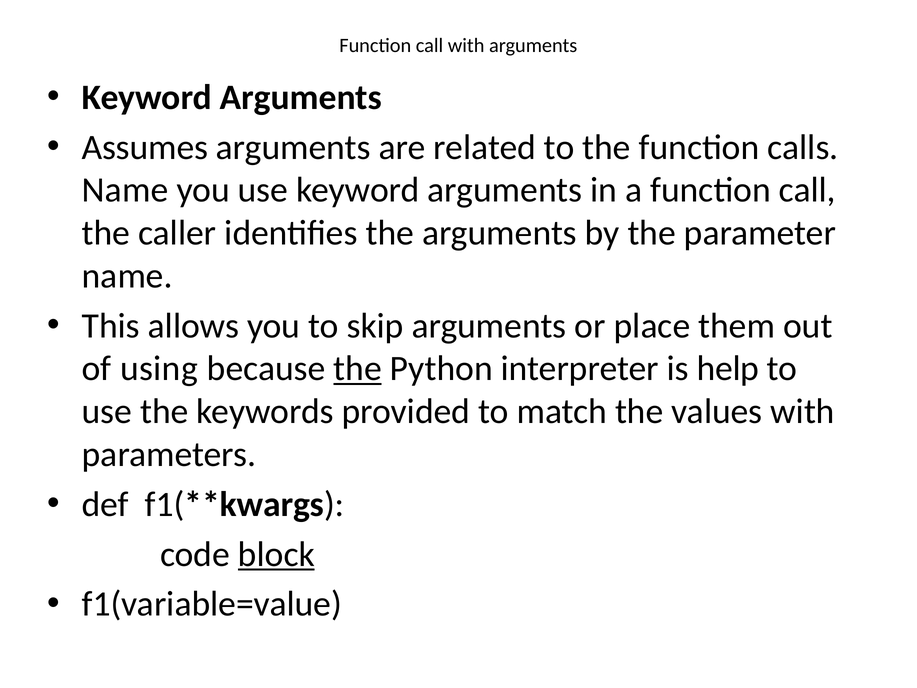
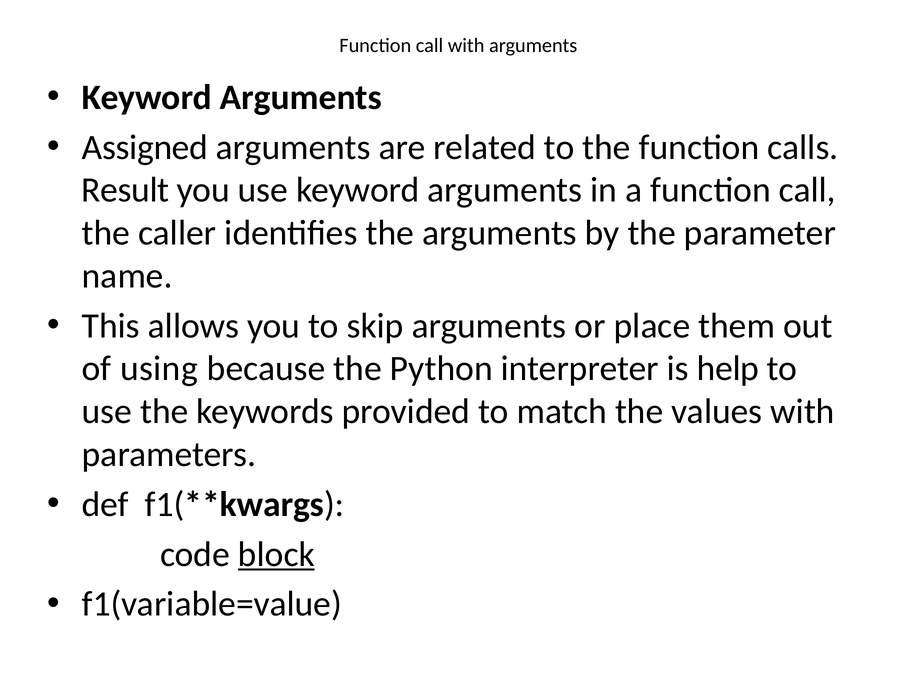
Assumes: Assumes -> Assigned (145, 147)
Name: Name -> Result (125, 190)
the underline: present -> none (358, 368)
